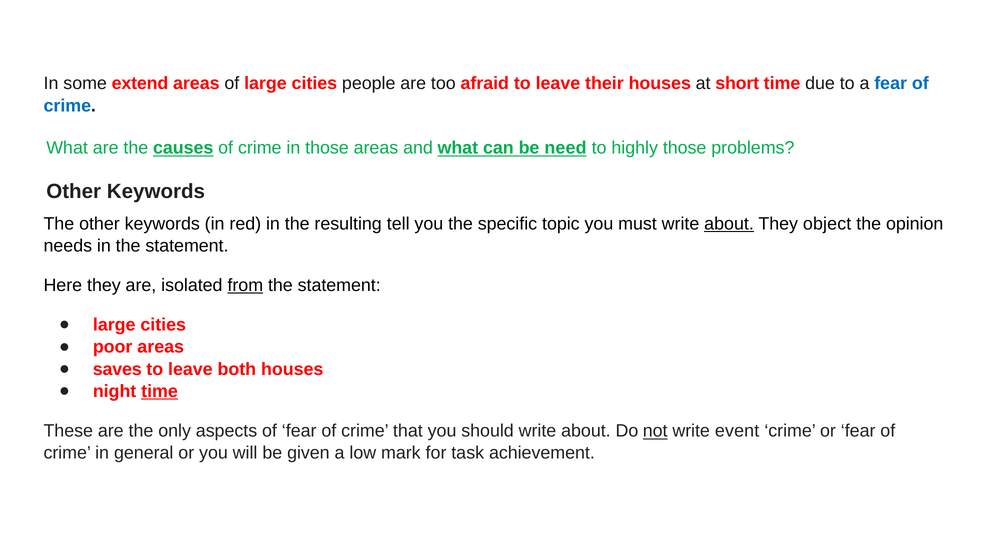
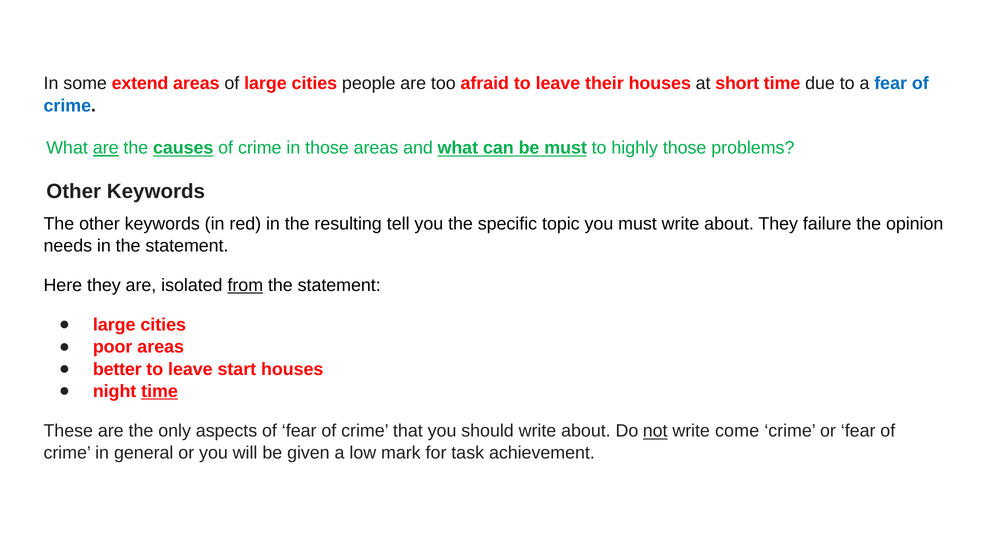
are underline: none -> present (106, 148)
be need: need -> must (566, 148)
about underline: present -> none (729, 224)
object: object -> failure (827, 224)
saves: saves -> better (117, 369)
both: both -> start (237, 369)
event: event -> come (737, 431)
